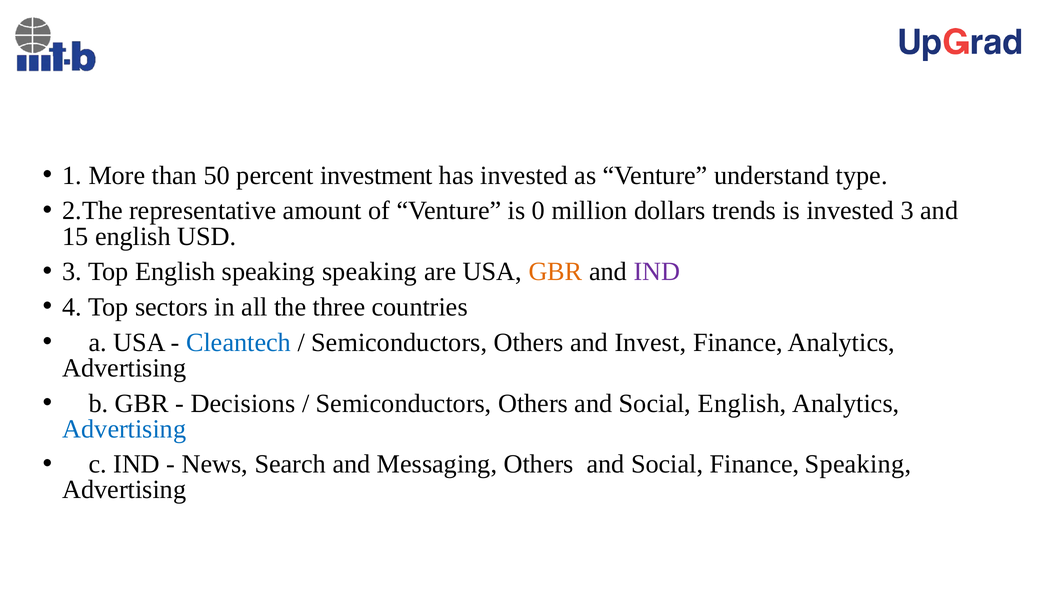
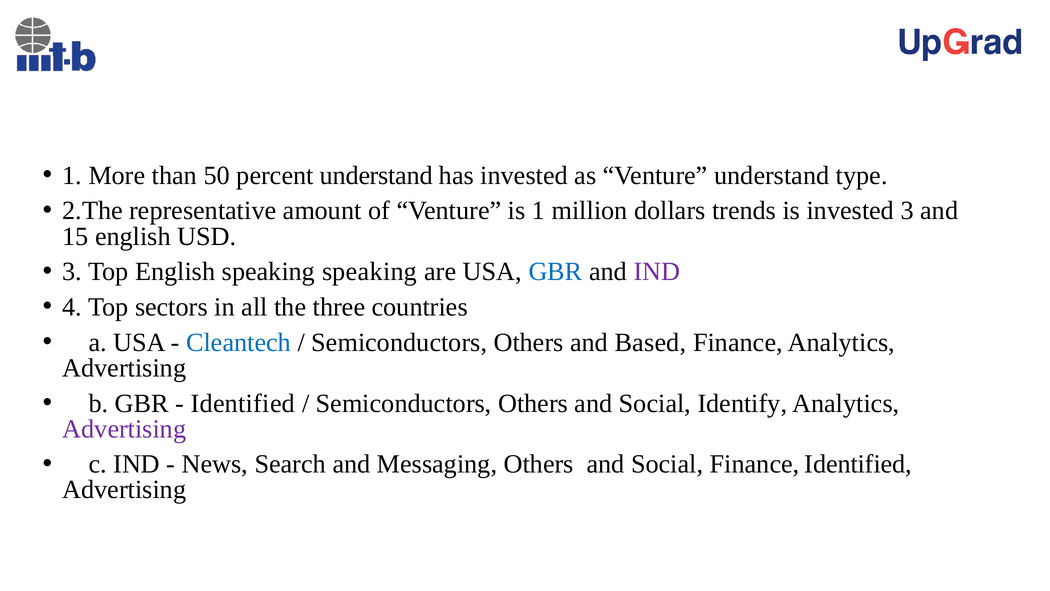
percent investment: investment -> understand (376, 175)
is 0: 0 -> 1 (539, 211)
GBR colour: orange -> blue (555, 272)
Invest: Invest -> Based (650, 342)
Decisions: Decisions -> Identified (243, 403)
Social English: English -> Identify (742, 403)
Advertising colour: blue -> purple (124, 429)
Finance Speaking: Speaking -> Identified (858, 464)
